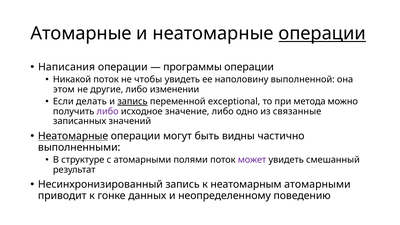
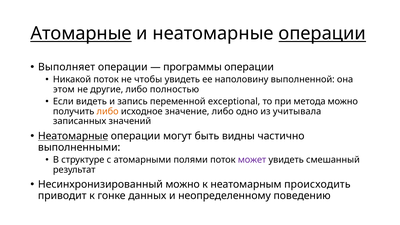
Атомарные underline: none -> present (81, 34)
Написания: Написания -> Выполняет (67, 67)
изменении: изменении -> полностью (174, 90)
делать: делать -> видеть (91, 101)
запись underline: present -> none (132, 101)
либо colour: purple -> orange (108, 111)
связанные: связанные -> учитывала (297, 111)
Несинхронизированный запись: запись -> можно (183, 185)
неатомарным атомарными: атомарными -> происходить (317, 185)
